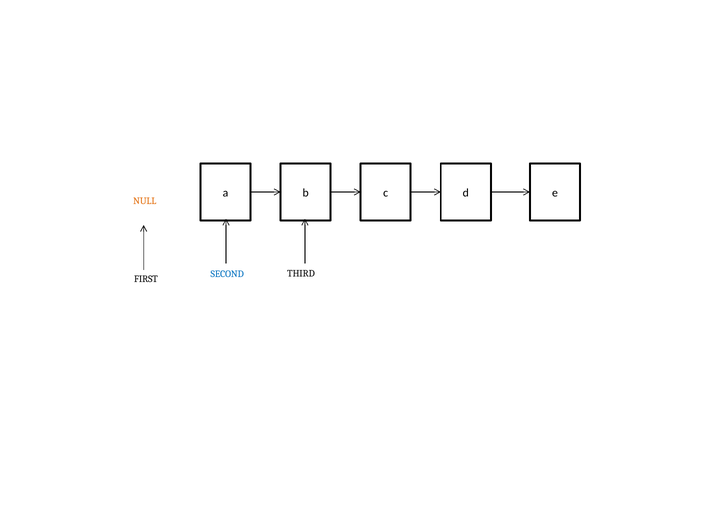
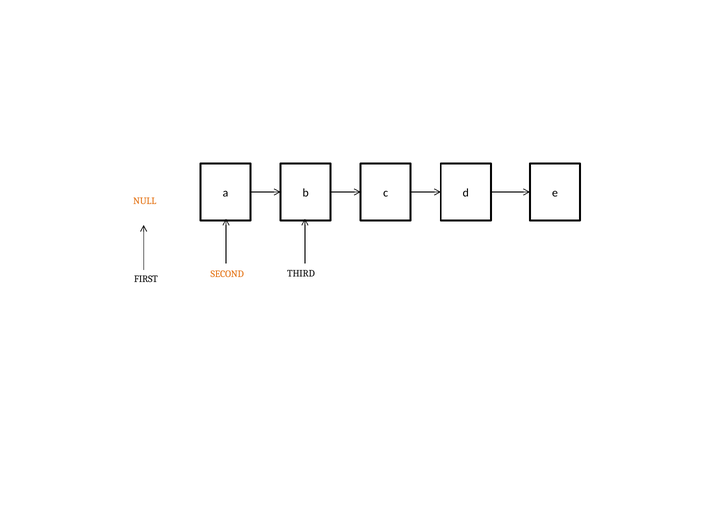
SECOND colour: blue -> orange (227, 274)
